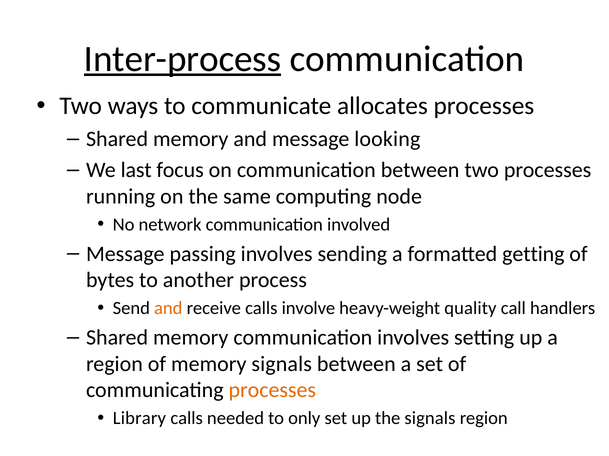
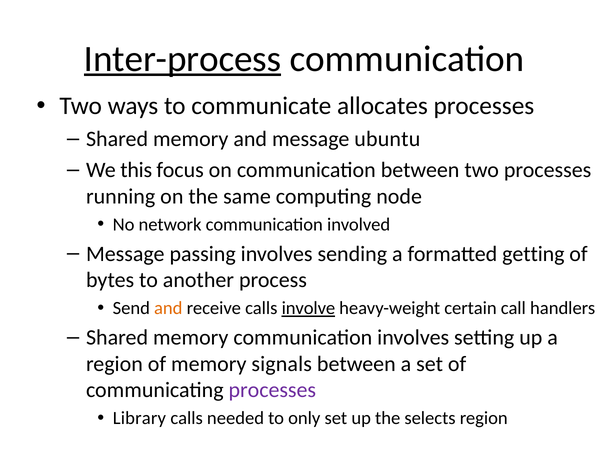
looking: looking -> ubuntu (387, 139)
last: last -> this (136, 170)
involve underline: none -> present (308, 309)
quality: quality -> certain (471, 309)
processes colour: orange -> purple (272, 391)
the signals: signals -> selects (430, 419)
